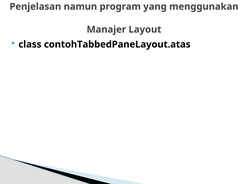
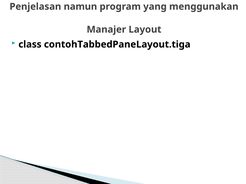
contohTabbedPaneLayout.atas: contohTabbedPaneLayout.atas -> contohTabbedPaneLayout.tiga (117, 45)
